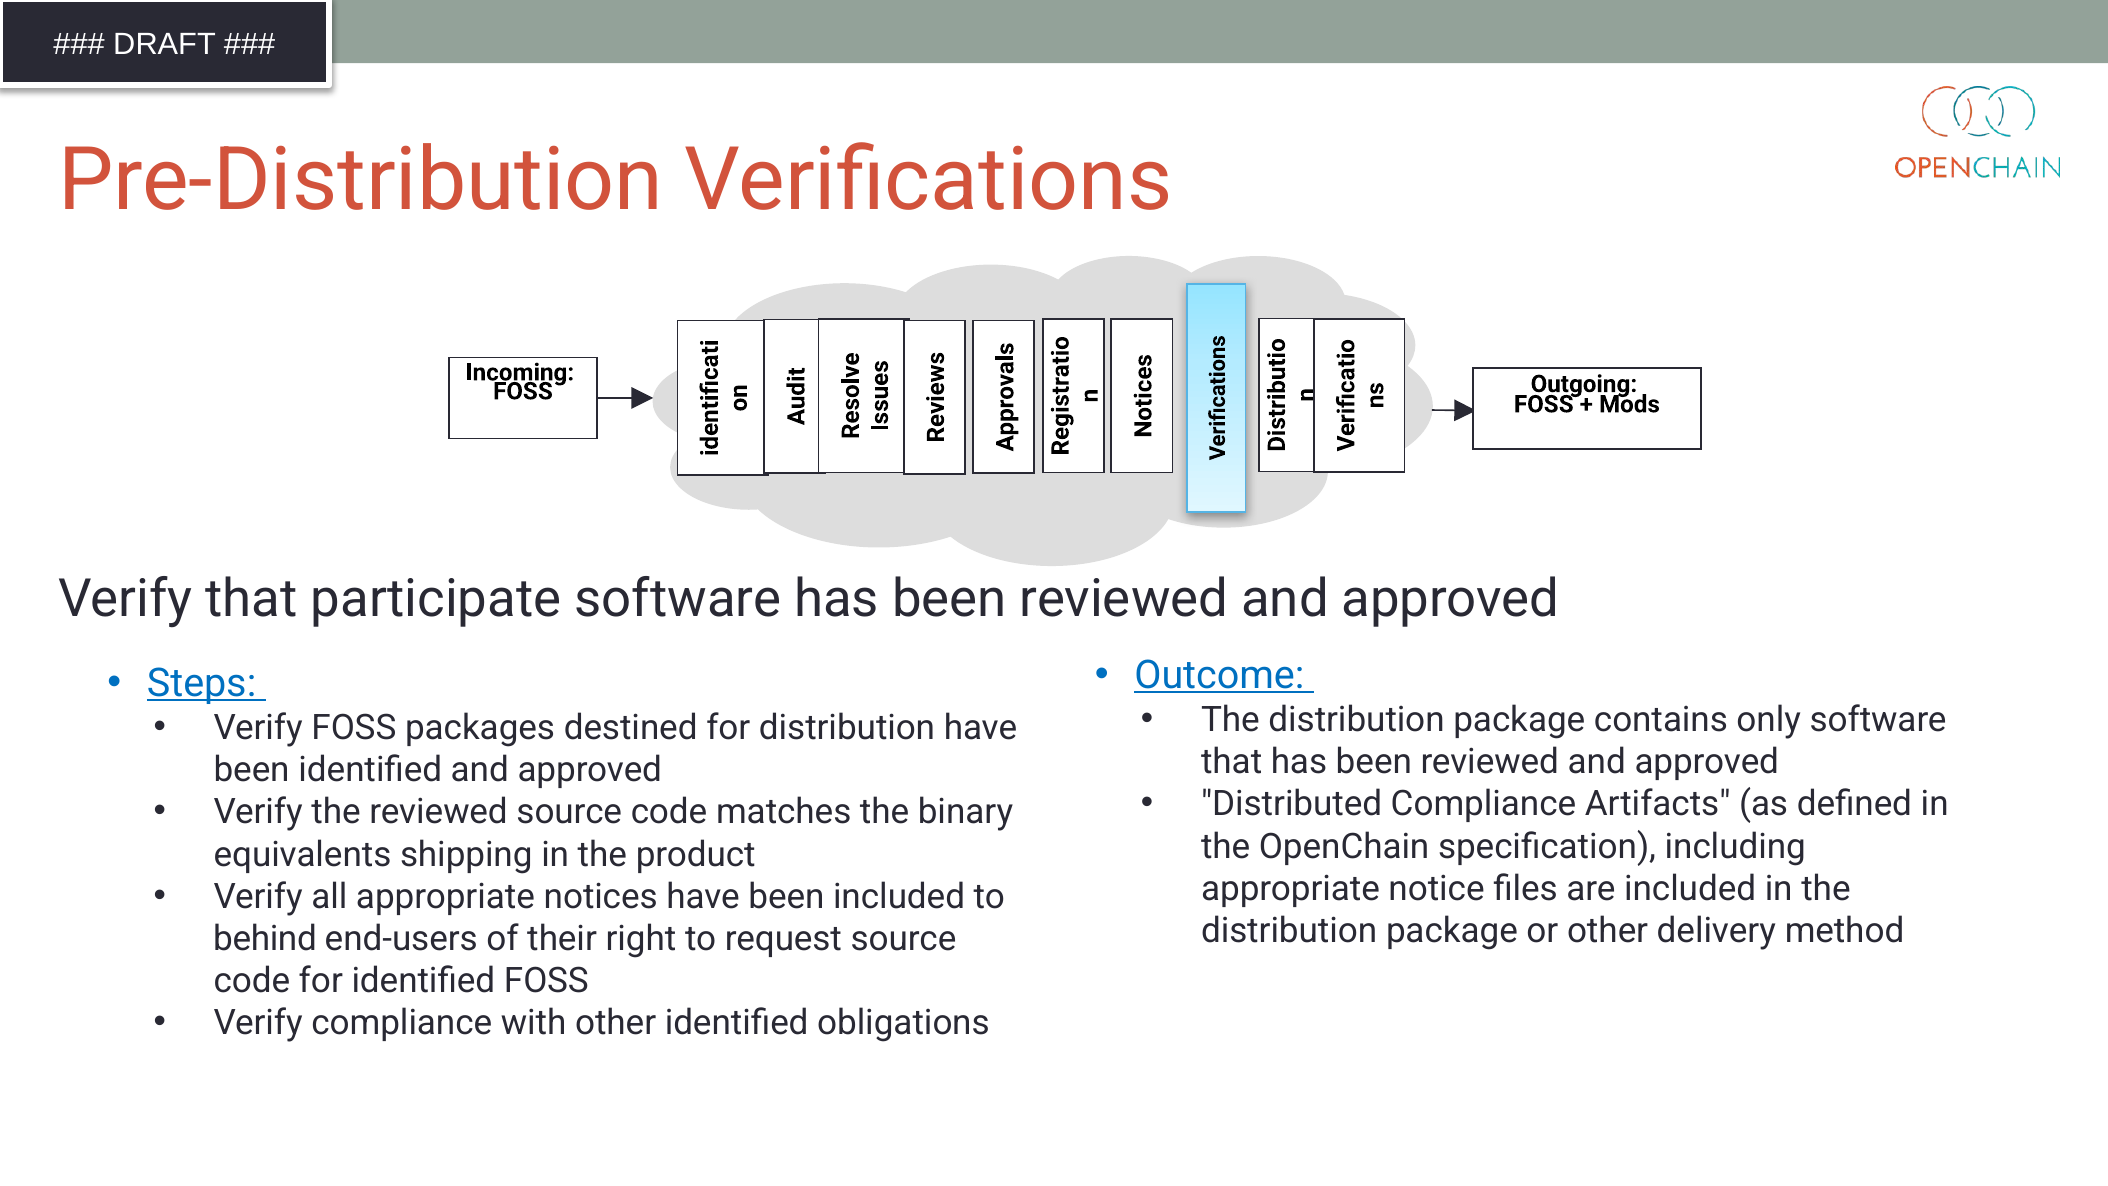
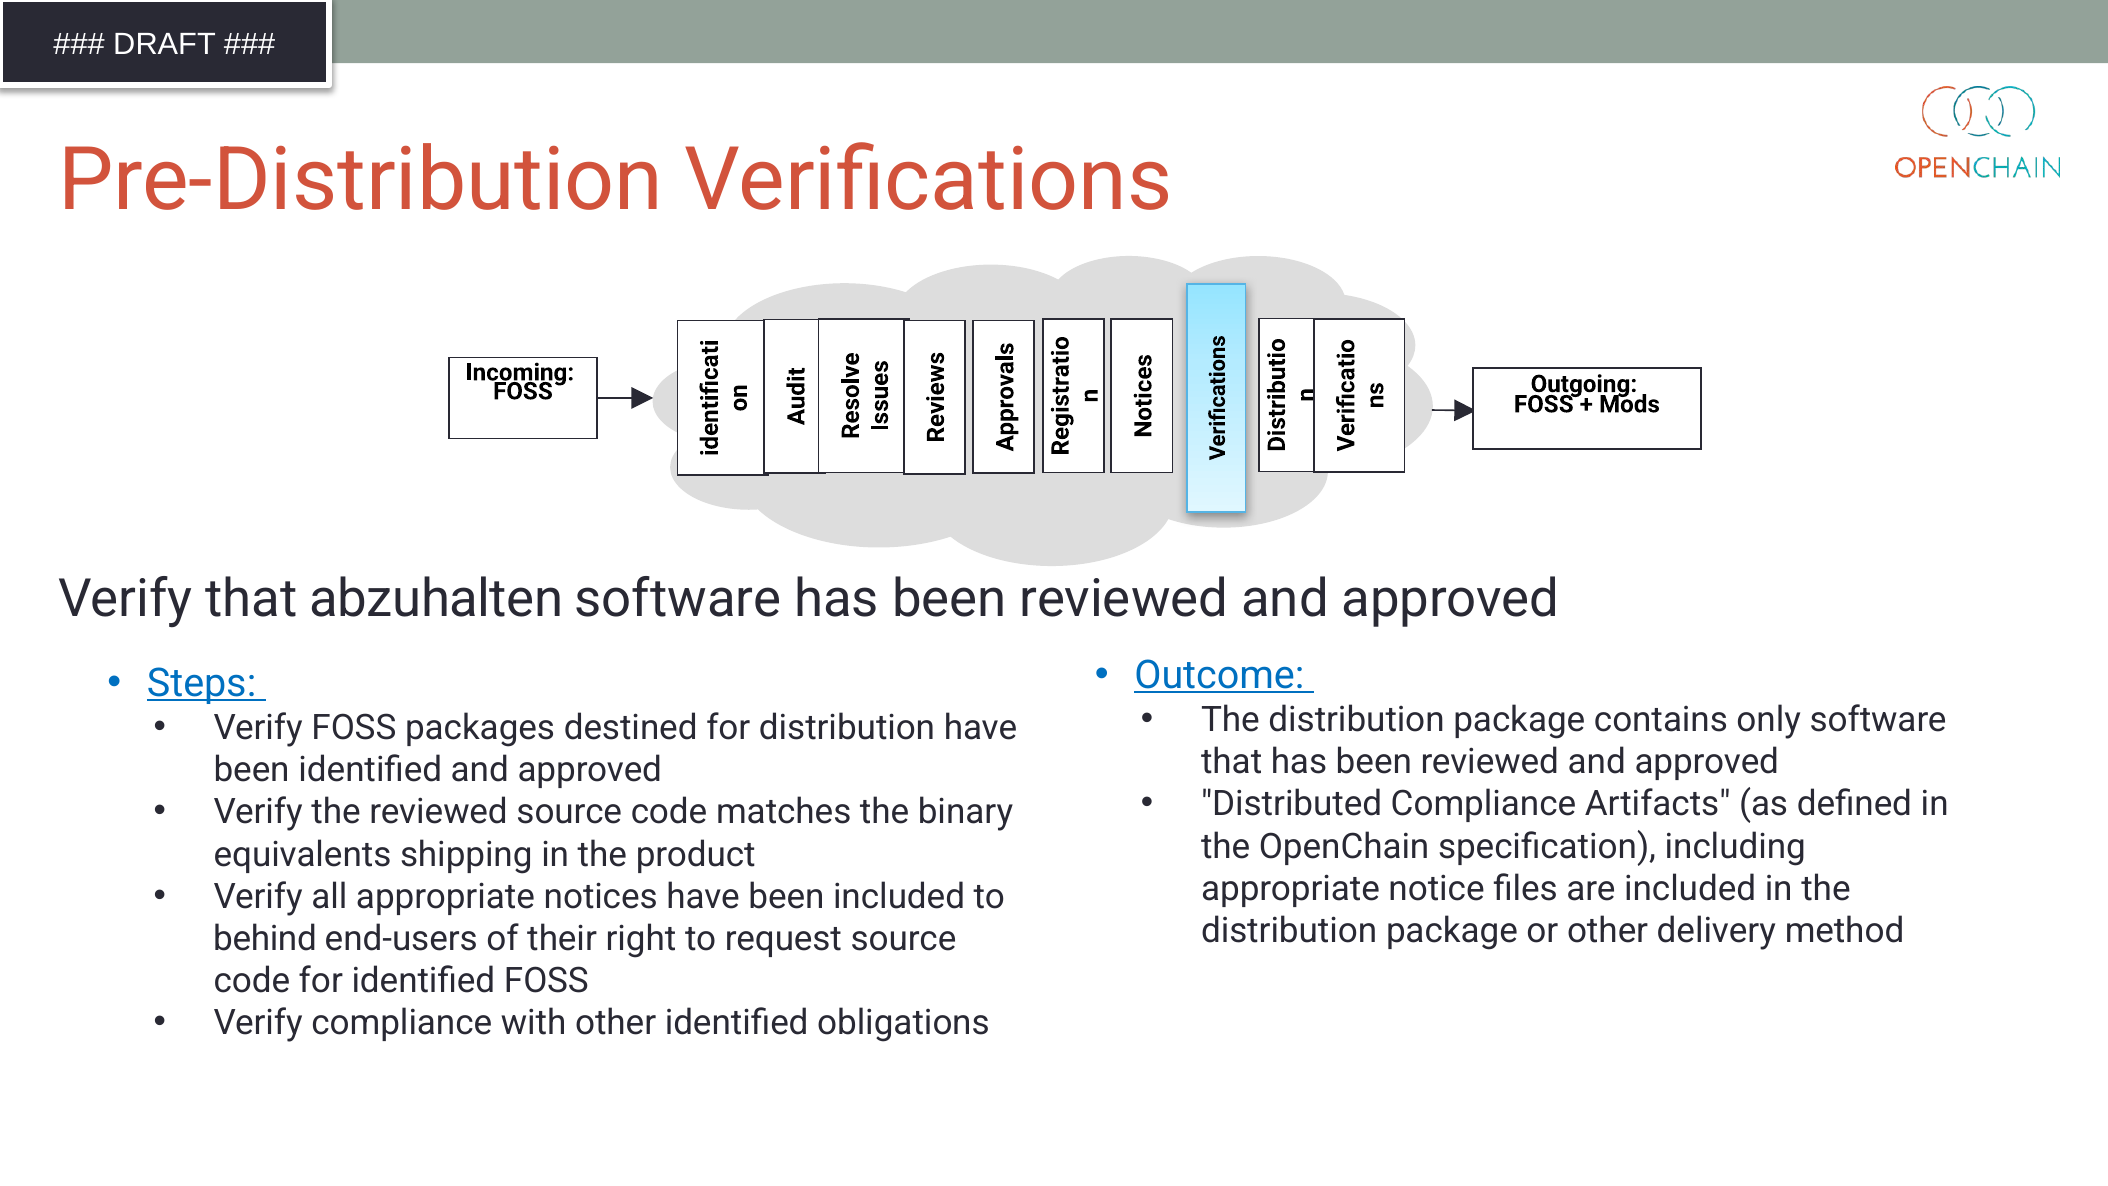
participate: participate -> abzuhalten (437, 599)
